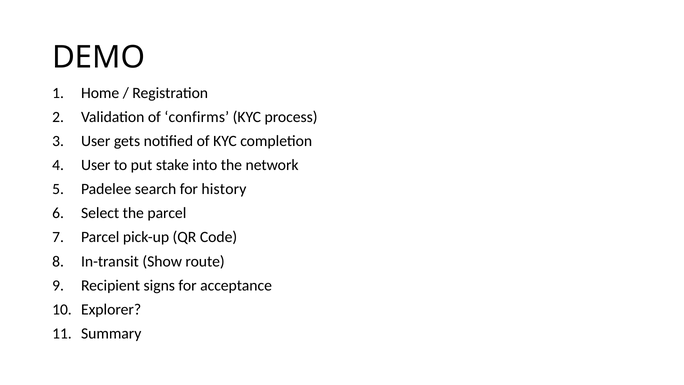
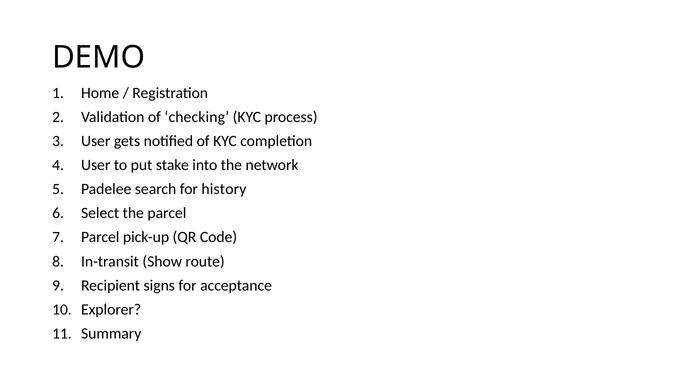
confirms: confirms -> checking (197, 117)
